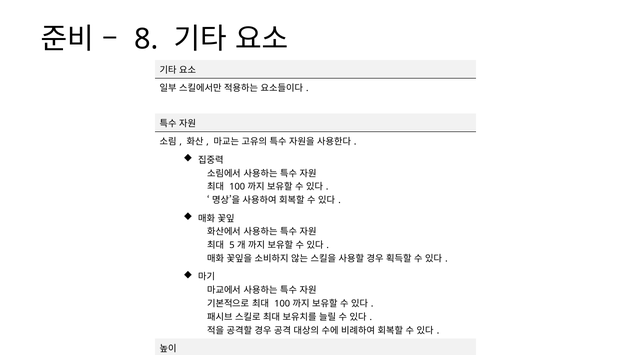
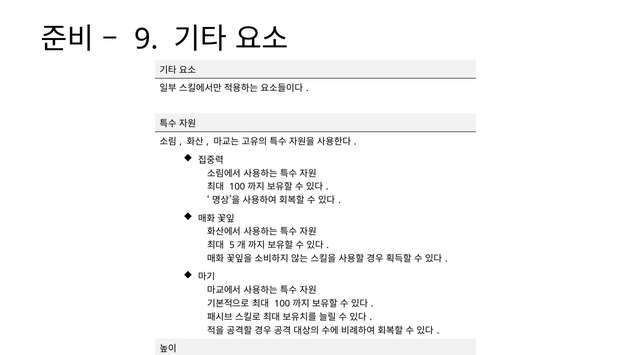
8: 8 -> 9 (146, 39)
